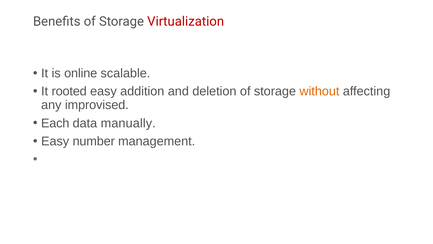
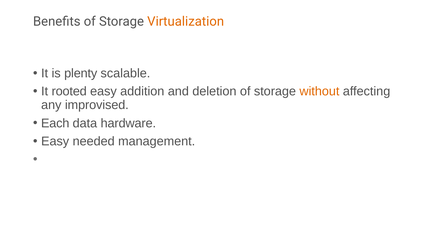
Virtualization colour: red -> orange (186, 22)
online: online -> plenty (81, 73)
manually: manually -> hardware (128, 123)
number: number -> needed (94, 141)
